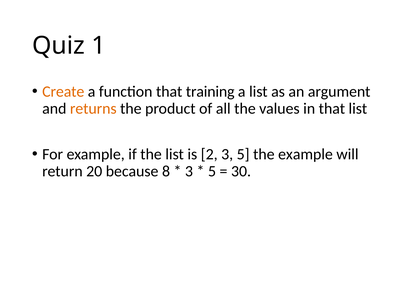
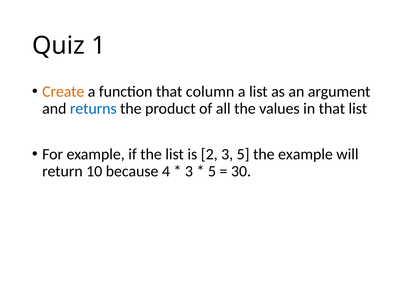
training: training -> column (210, 92)
returns colour: orange -> blue (93, 109)
20: 20 -> 10 (94, 171)
8: 8 -> 4 (166, 171)
